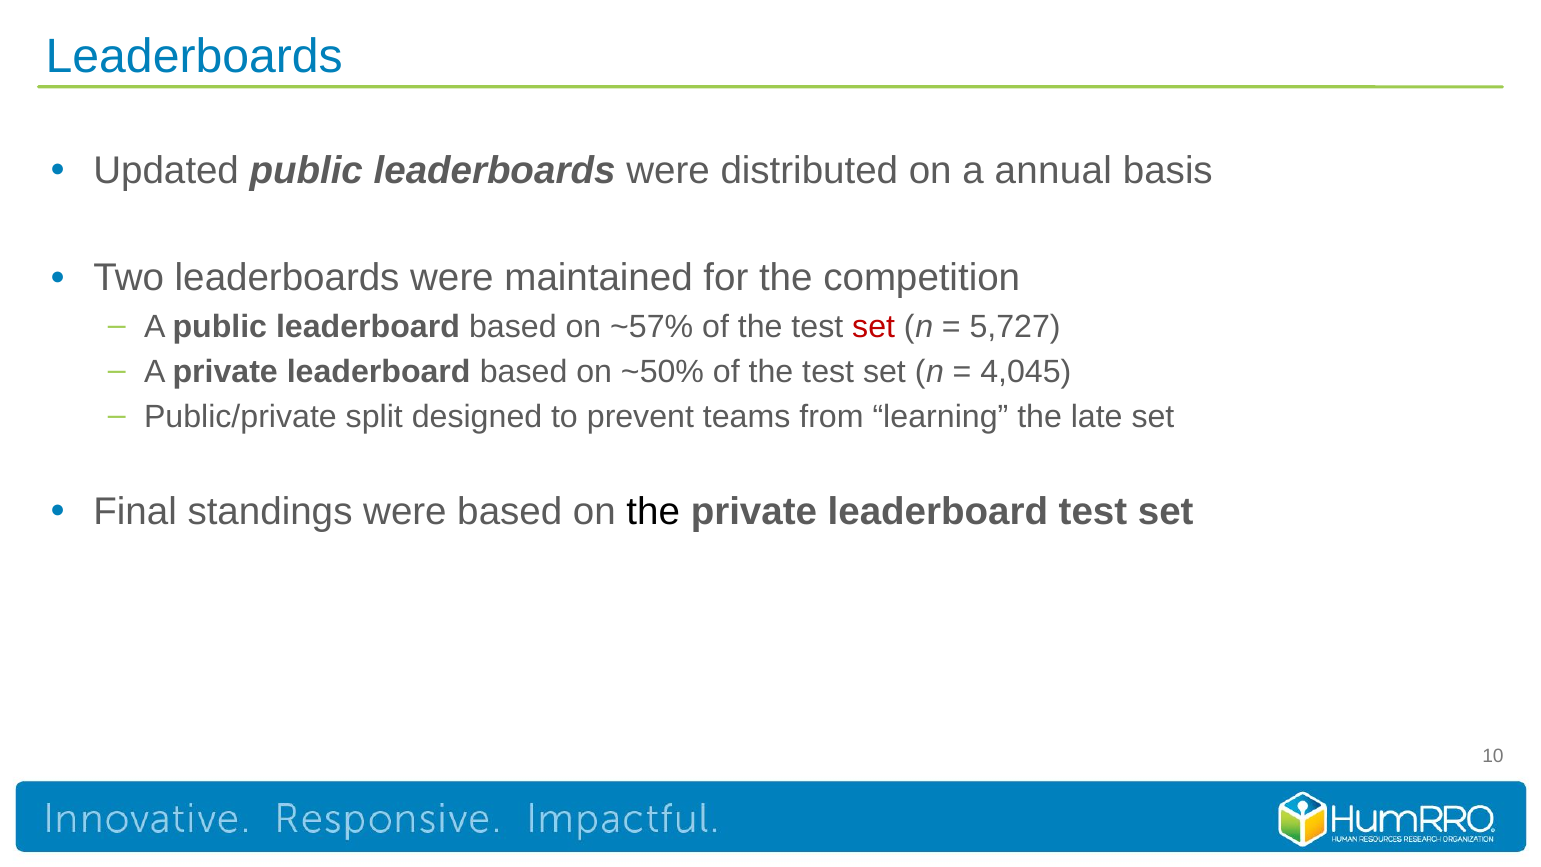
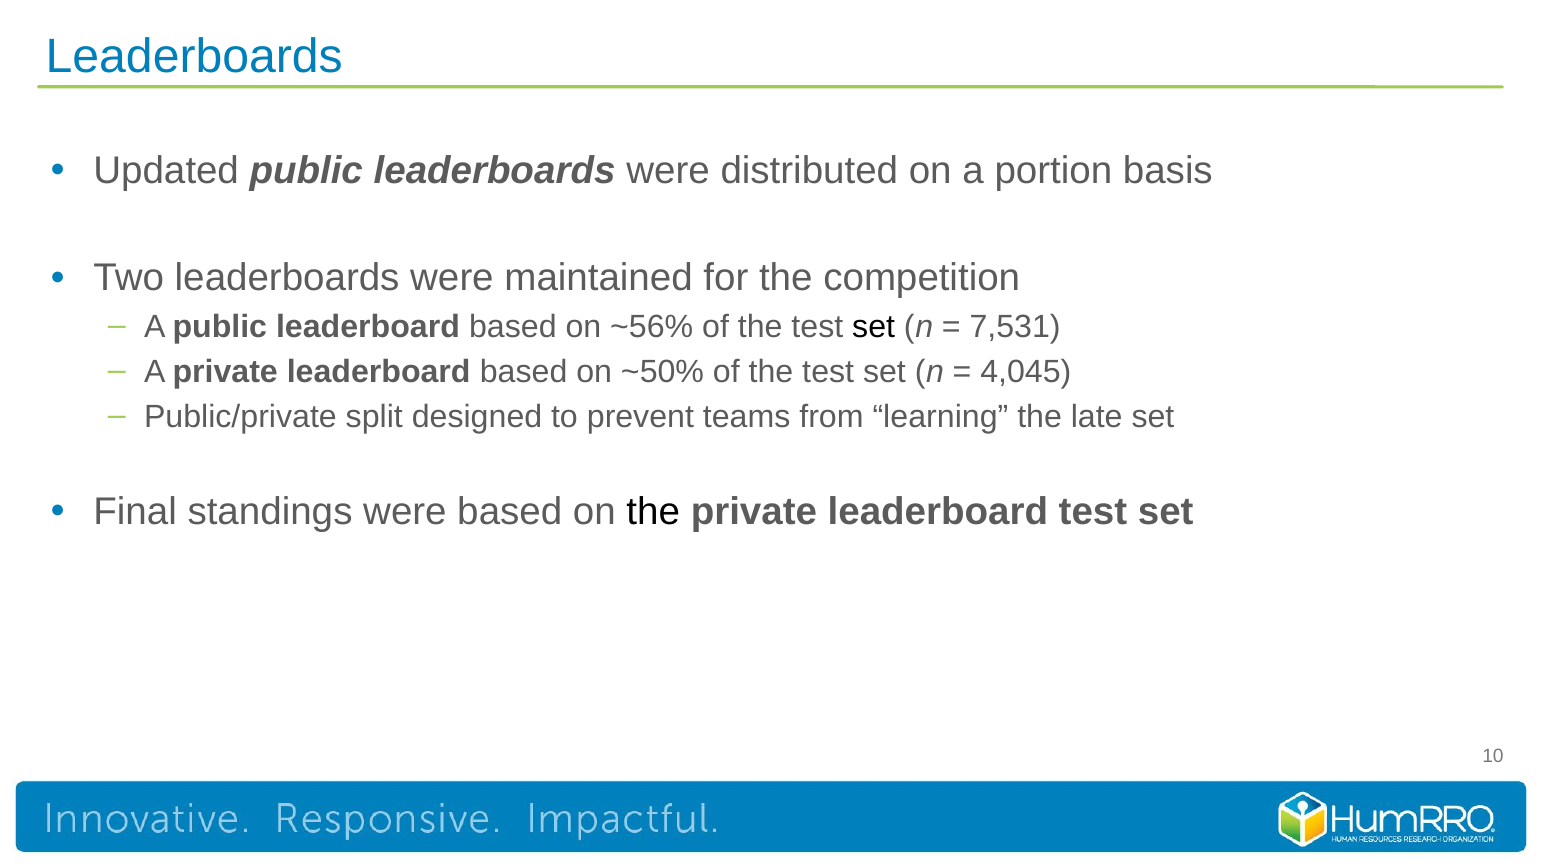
annual: annual -> portion (1053, 170)
~57%: ~57% -> ~56% (652, 326)
set colour: red -> black (874, 326)
5,727: 5,727 -> 7,531 (1015, 326)
